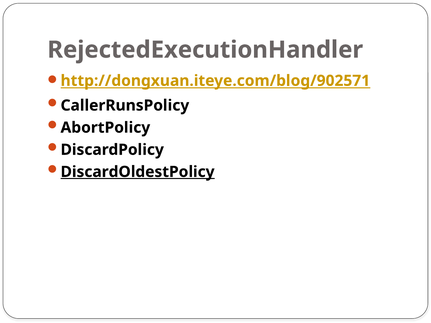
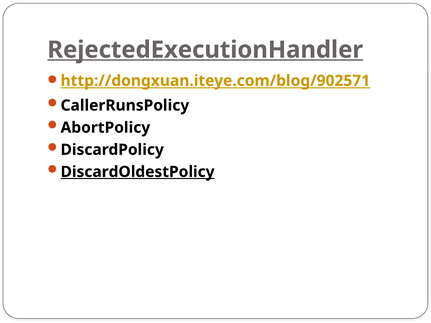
RejectedExecutionHandler underline: none -> present (205, 50)
